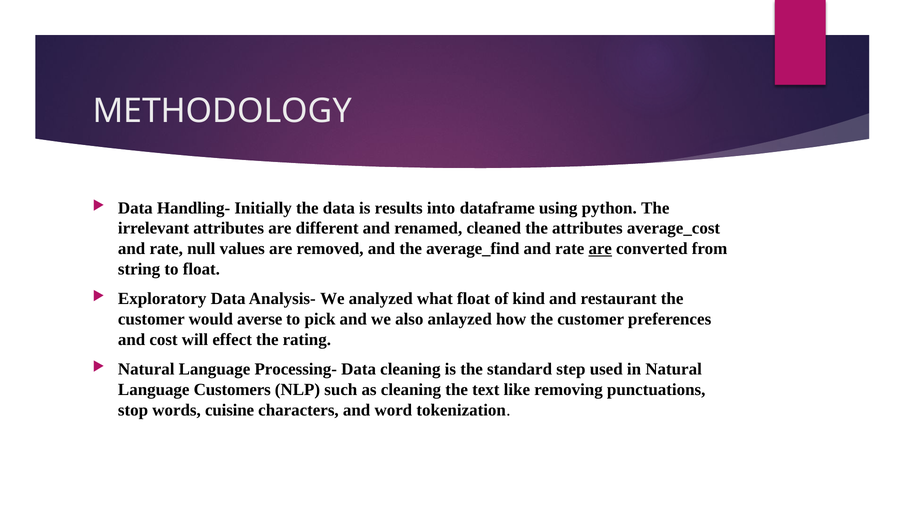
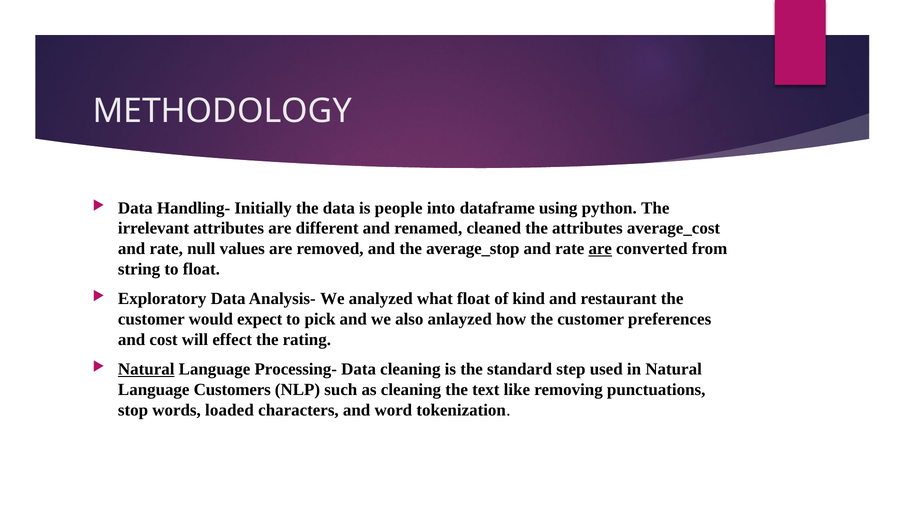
results: results -> people (399, 208)
average_find: average_find -> average_stop (473, 249)
averse: averse -> expect (260, 319)
Natural underline: none -> present (146, 369)
cuisine: cuisine -> loaded (229, 410)
